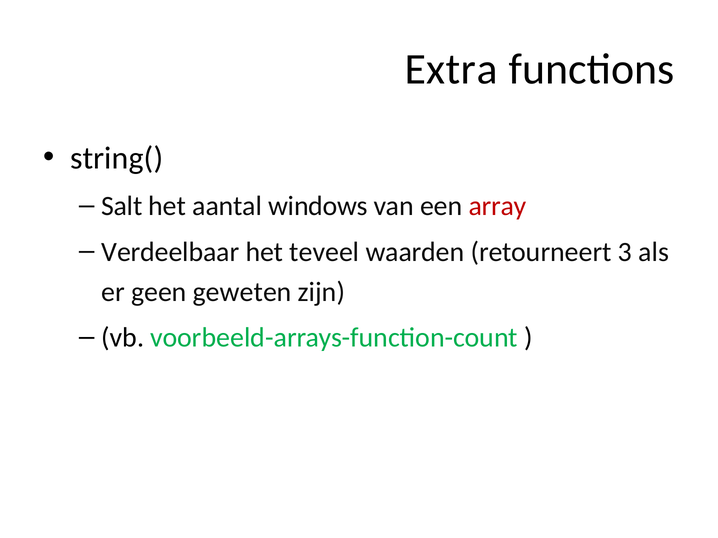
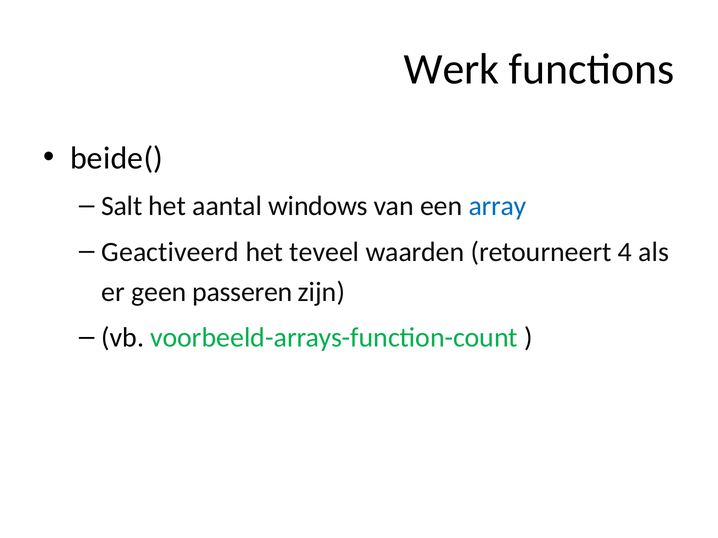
Extra: Extra -> Werk (451, 70)
string(: string( -> beide( (117, 158)
array colour: red -> blue (498, 206)
Verdeelbaar: Verdeelbaar -> Geactiveerd (170, 252)
3: 3 -> 4 (625, 252)
geweten: geweten -> passeren (242, 292)
